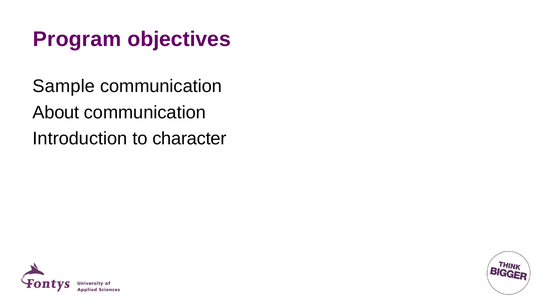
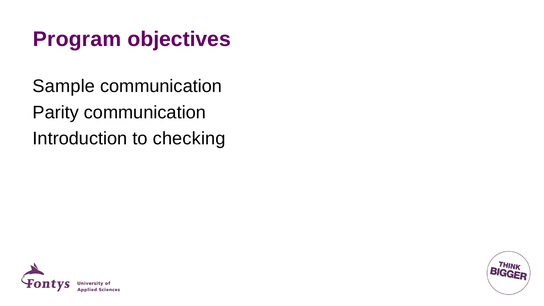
About: About -> Parity (56, 112)
character: character -> checking (189, 138)
